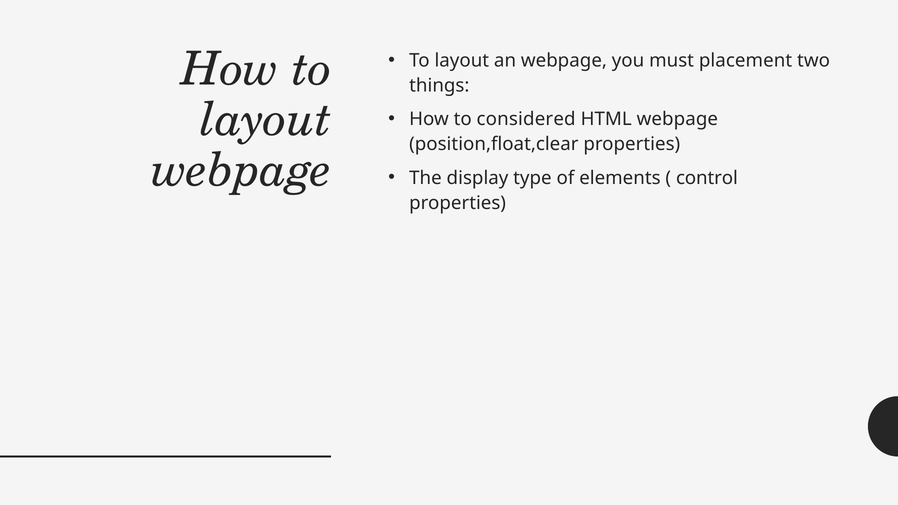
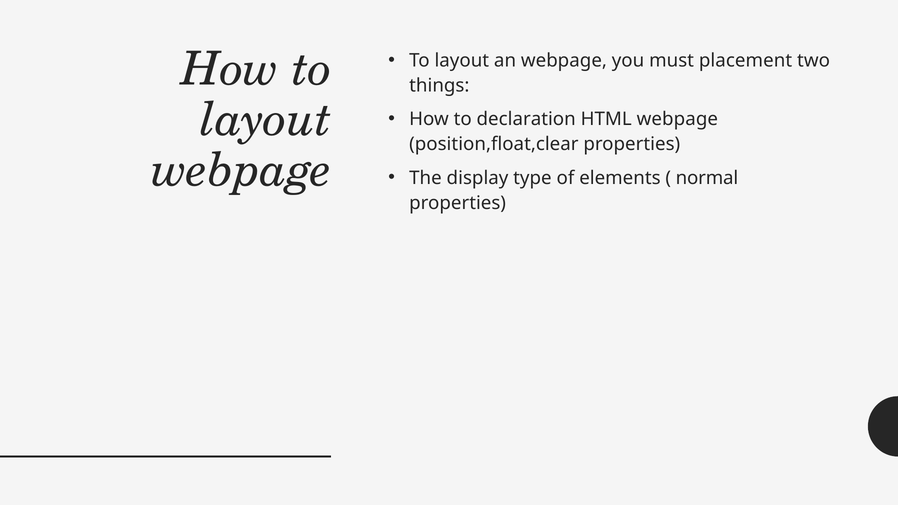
considered: considered -> declaration (526, 119)
control: control -> normal (707, 178)
